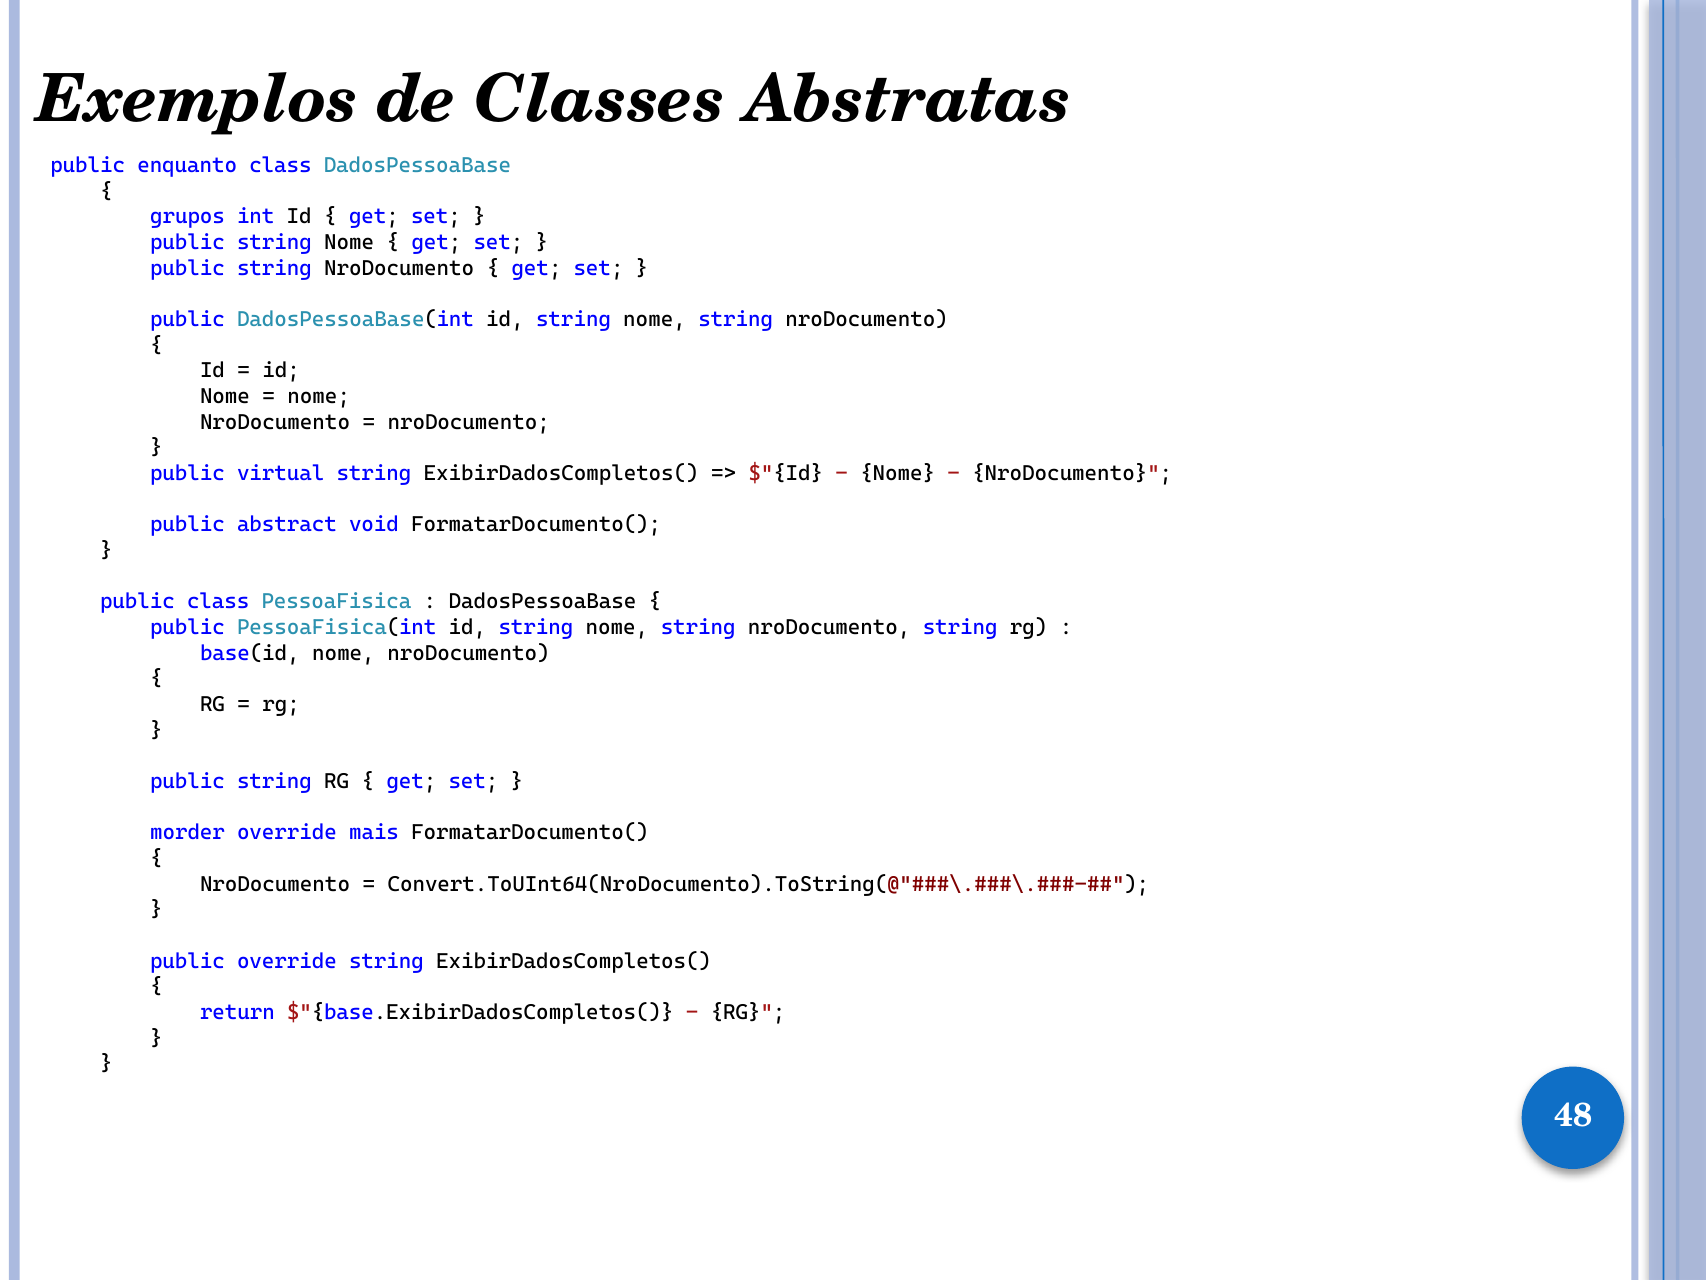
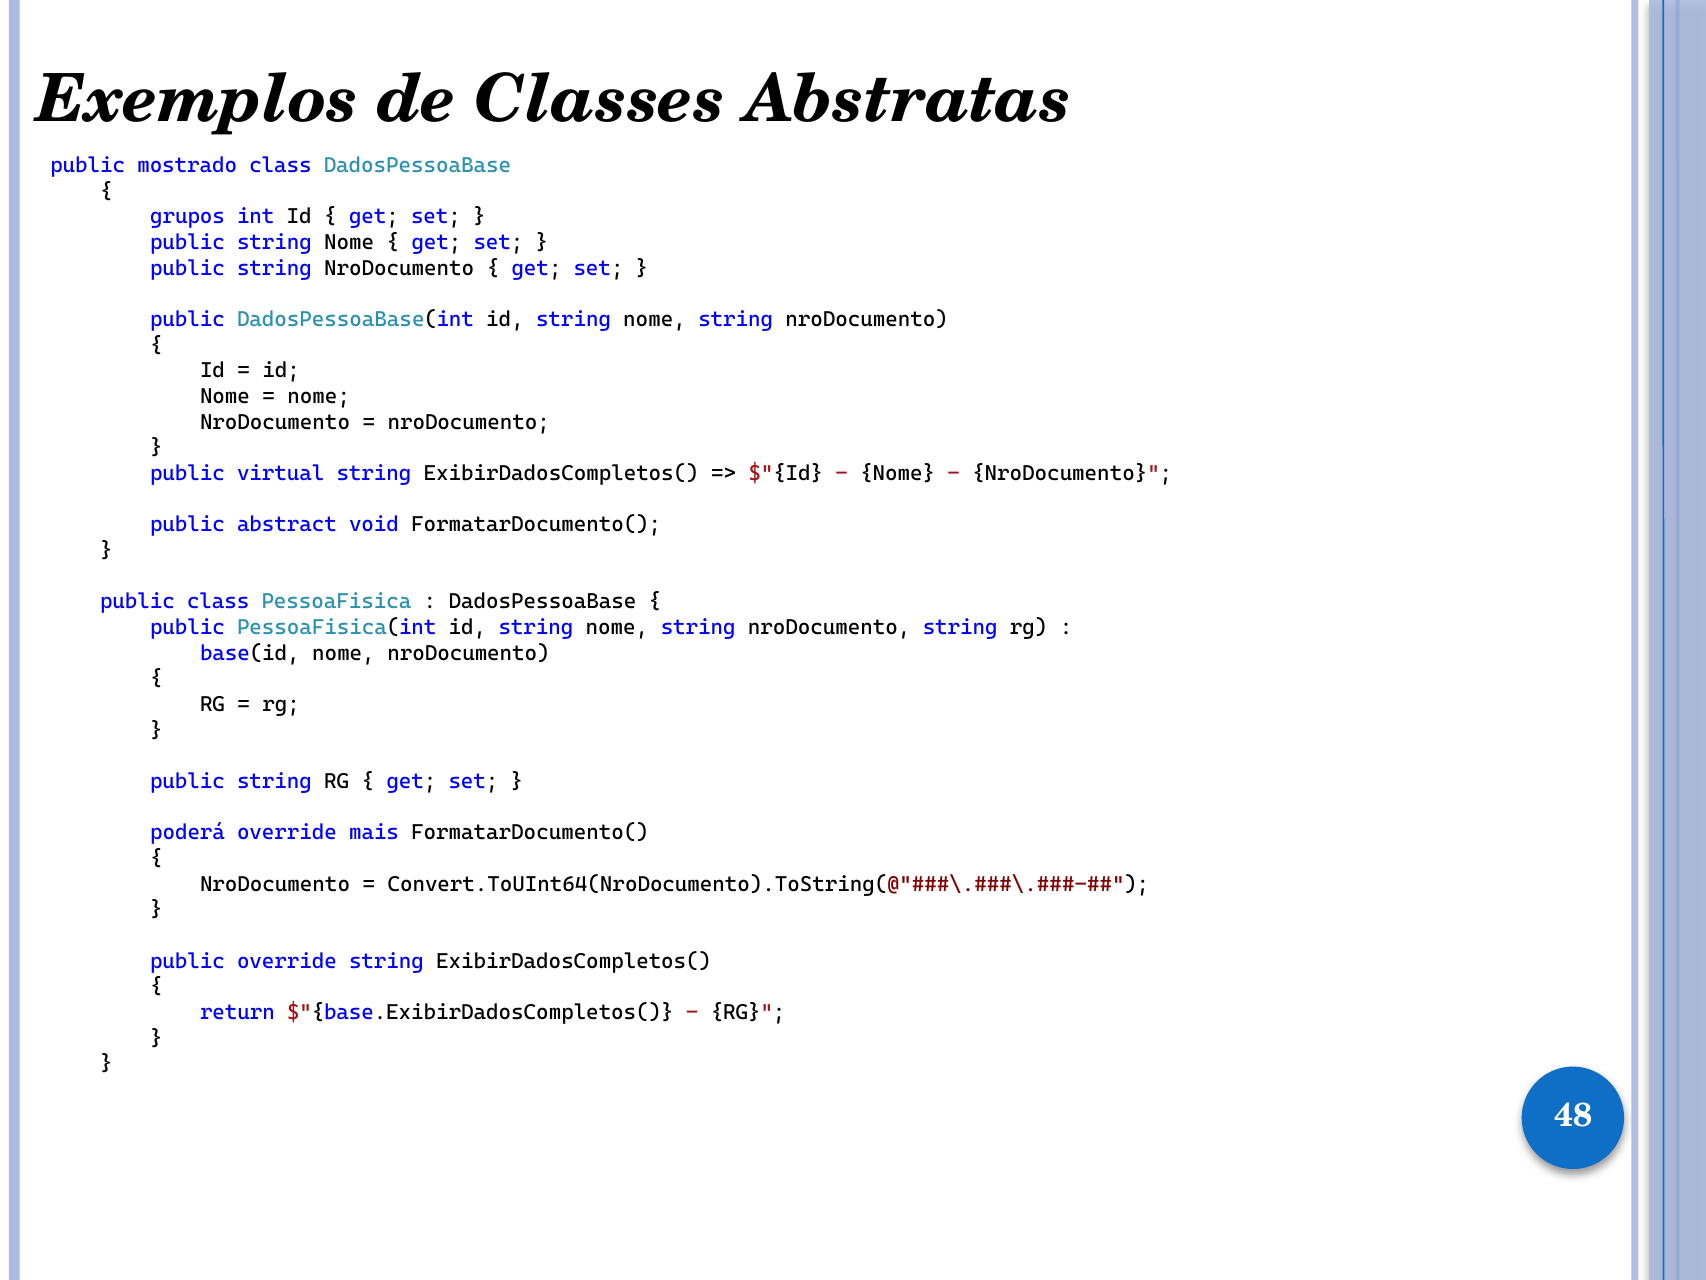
enquanto: enquanto -> mostrado (187, 165)
morder: morder -> poderá (188, 832)
